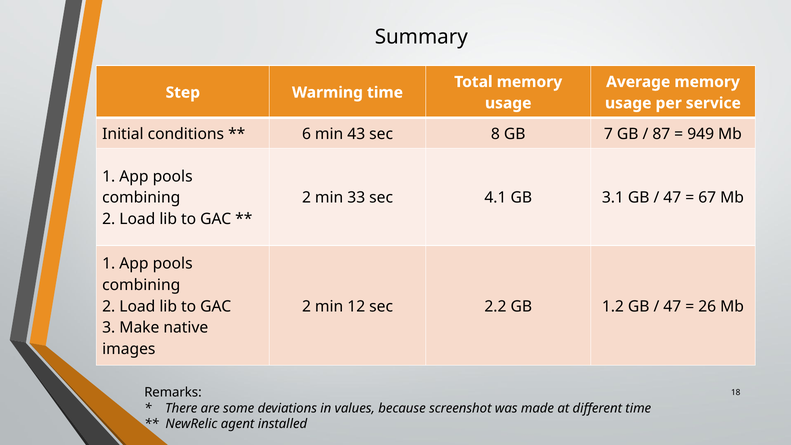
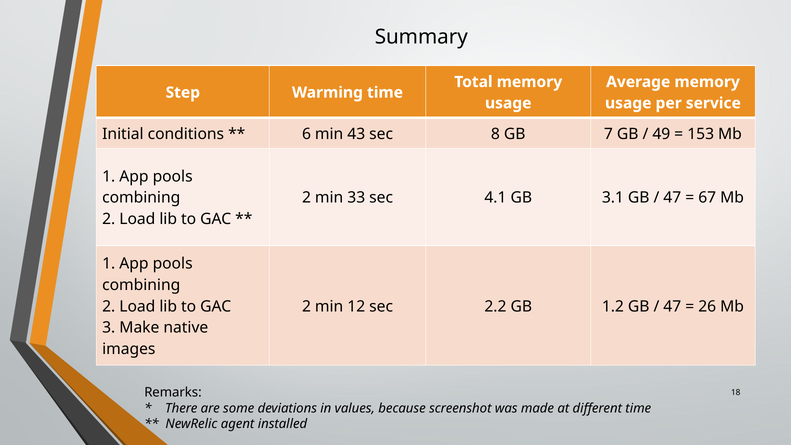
87: 87 -> 49 (661, 134)
949: 949 -> 153 (701, 134)
